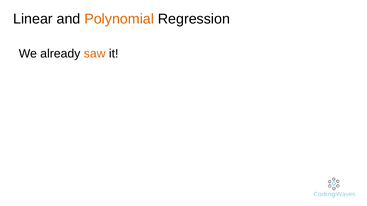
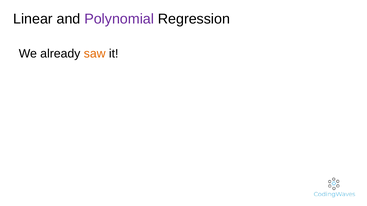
Polynomial colour: orange -> purple (119, 19)
